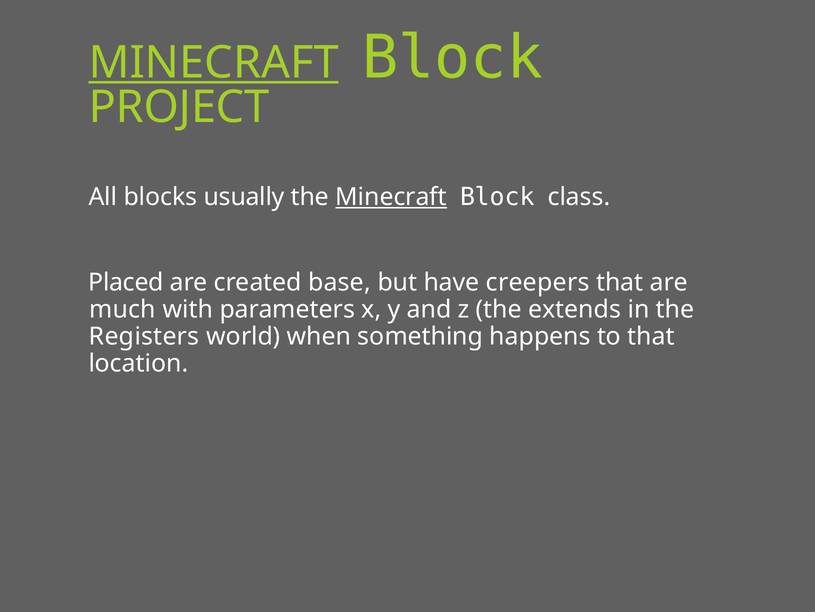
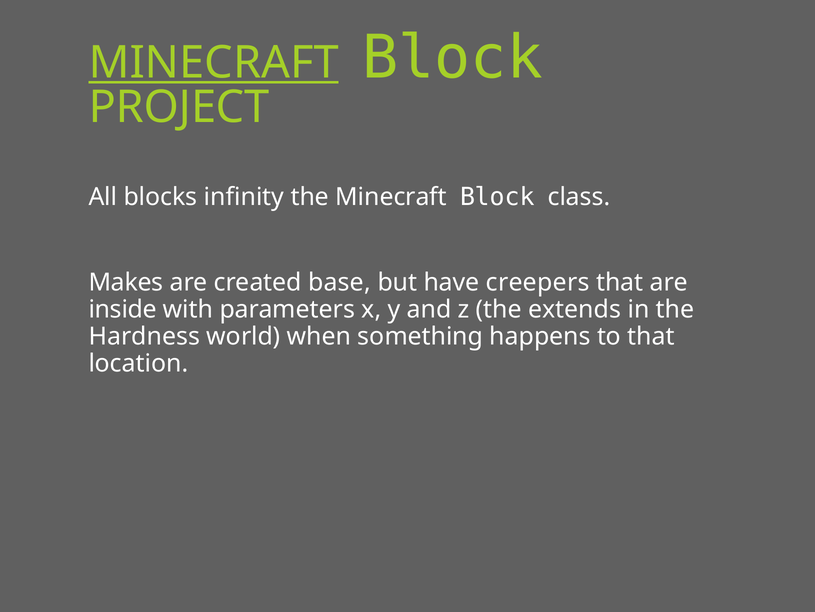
usually: usually -> infinity (244, 197)
Minecraft underline: present -> none (391, 197)
Placed: Placed -> Makes (126, 282)
much: much -> inside (123, 309)
Registers: Registers -> Hardness (144, 336)
